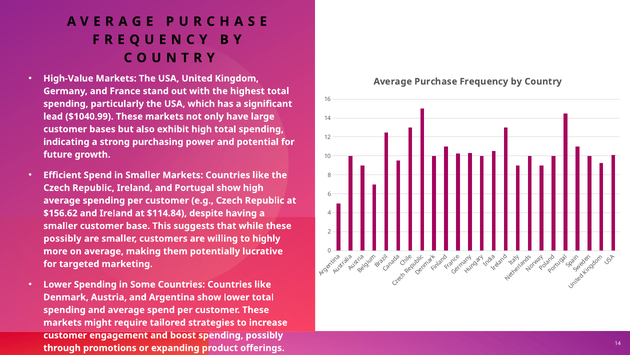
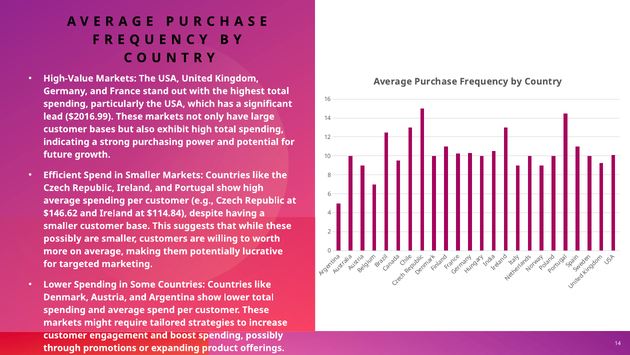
$1040.99: $1040.99 -> $2016.99 (89, 116)
$156.62: $156.62 -> $146.62 (60, 213)
highly: highly -> worth (266, 238)
